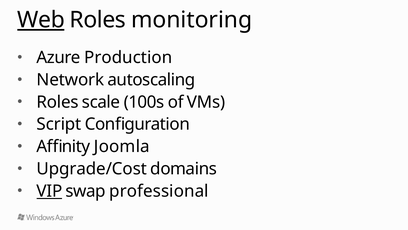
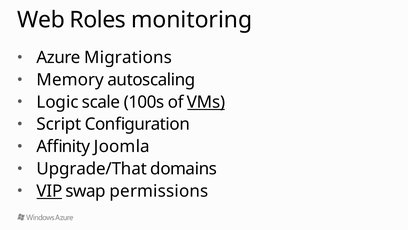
Web underline: present -> none (41, 20)
Production: Production -> Migrations (128, 58)
Network: Network -> Memory (70, 80)
Roles: Roles -> Logic (58, 102)
VMs underline: none -> present (206, 102)
Upgrade/Cost: Upgrade/Cost -> Upgrade/That (92, 169)
professional: professional -> permissions (159, 191)
